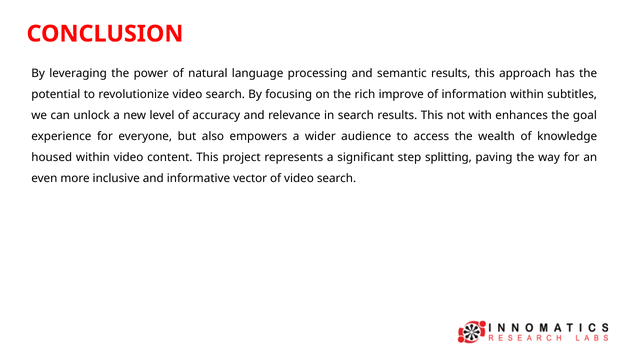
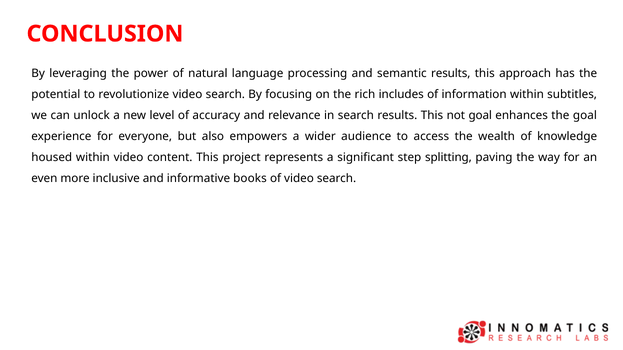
improve: improve -> includes (401, 95)
not with: with -> goal (480, 116)
vector: vector -> books (250, 179)
